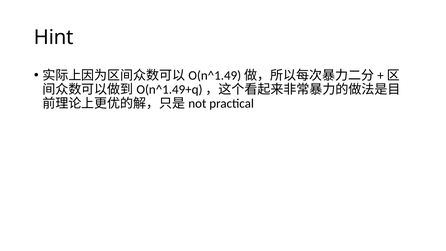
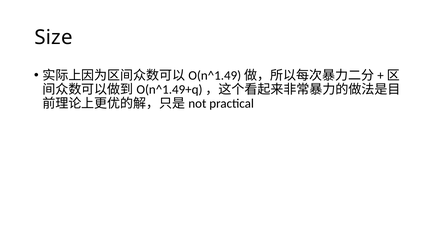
Hint: Hint -> Size (54, 37)
